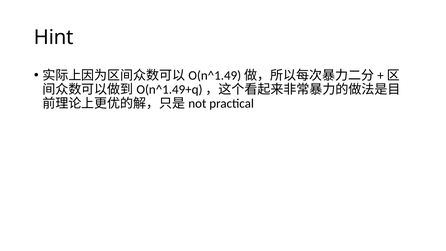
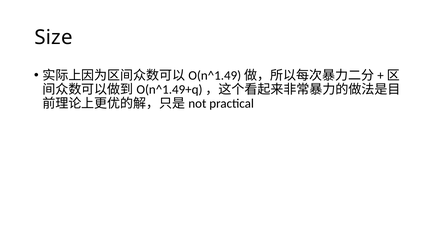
Hint: Hint -> Size (54, 37)
